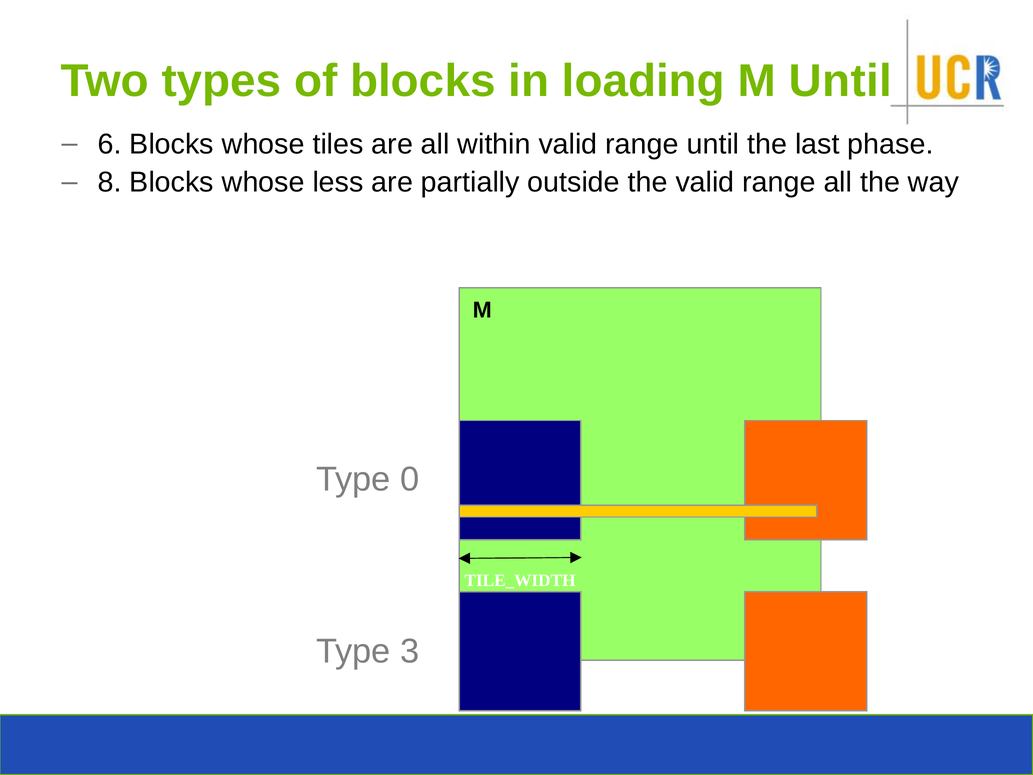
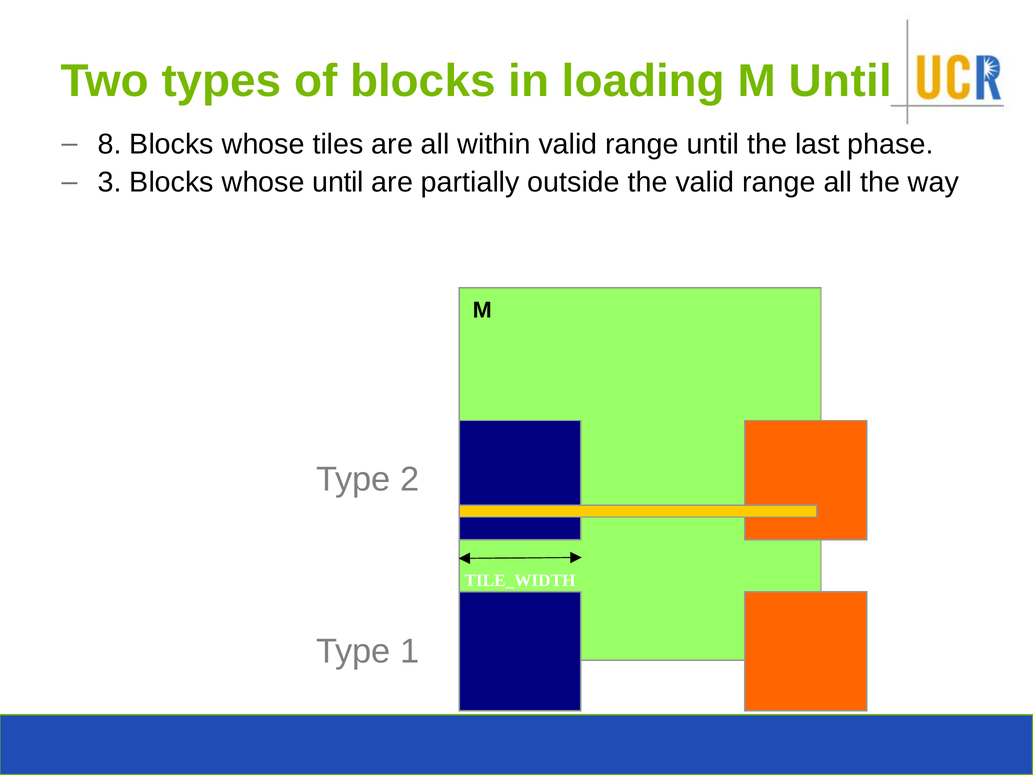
6: 6 -> 8 (110, 144)
8: 8 -> 3 (110, 182)
whose less: less -> until (338, 182)
0: 0 -> 2 (410, 479)
3: 3 -> 1 (410, 651)
